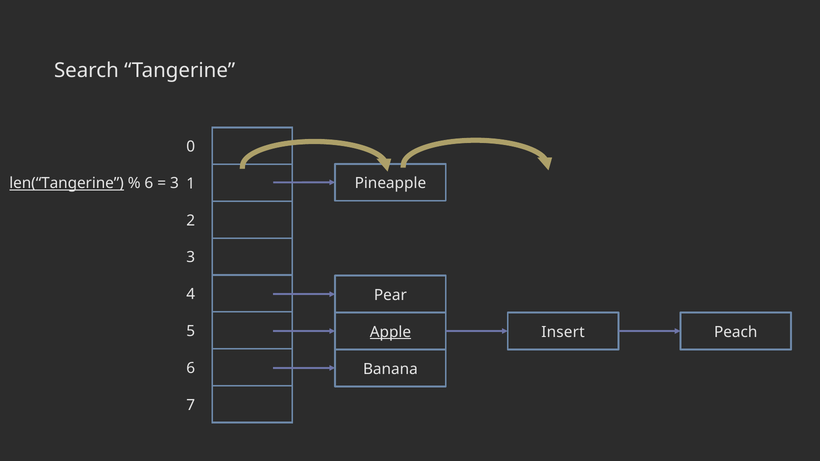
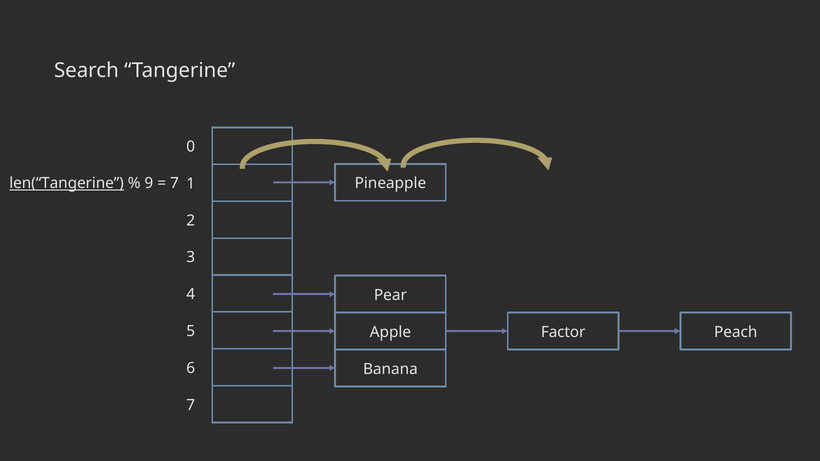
6: 6 -> 9 (149, 183)
3: 3 -> 7 (174, 183)
Apple underline: present -> none (390, 332)
Insert: Insert -> Factor (563, 332)
